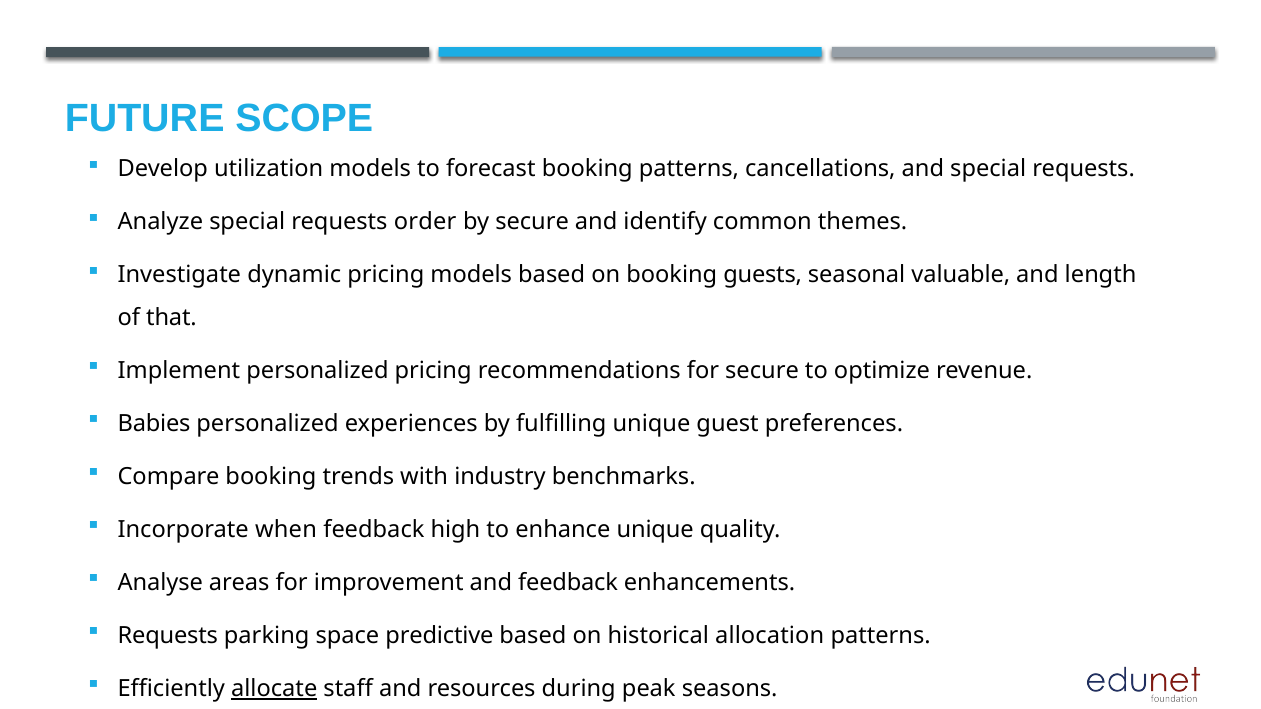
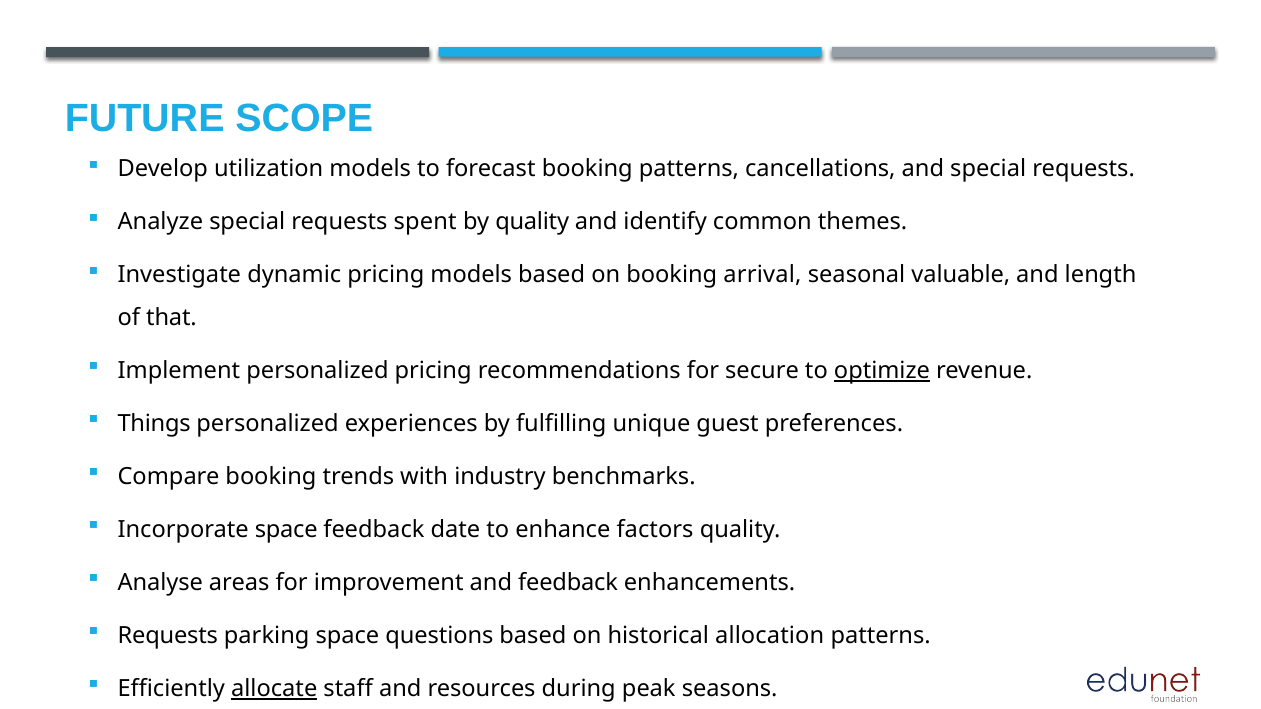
order: order -> spent (425, 222)
by secure: secure -> quality (532, 222)
guests: guests -> arrival (762, 275)
optimize underline: none -> present (882, 371)
Babies: Babies -> Things (154, 424)
Incorporate when: when -> space (286, 530)
high: high -> date (455, 530)
enhance unique: unique -> factors (655, 530)
predictive: predictive -> questions (439, 636)
